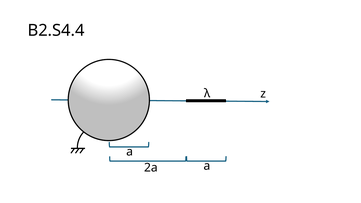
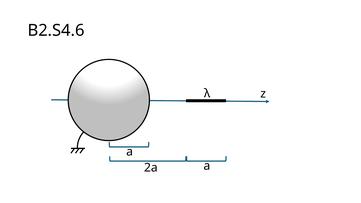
B2.S4.4: B2.S4.4 -> B2.S4.6 (56, 30)
